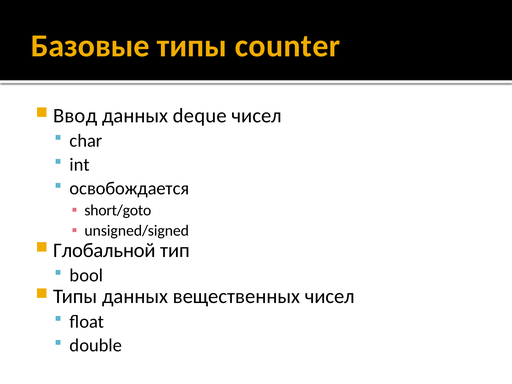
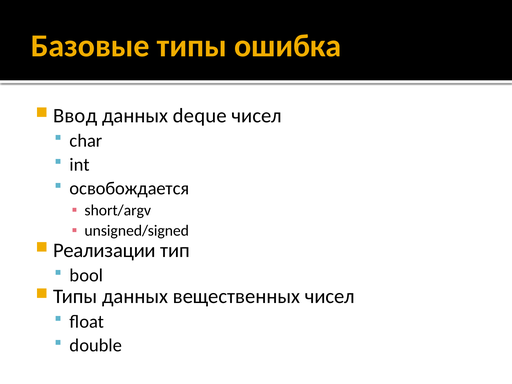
counter: counter -> ошибка (288, 46)
short/goto: short/goto -> short/argv (118, 210)
Глобальной: Глобальной -> Реализации (104, 250)
